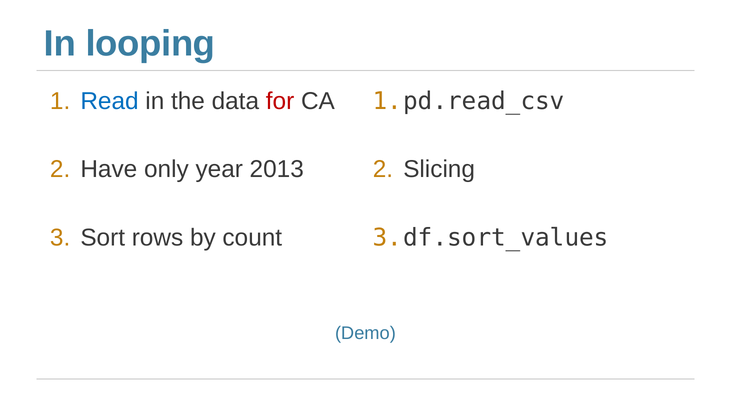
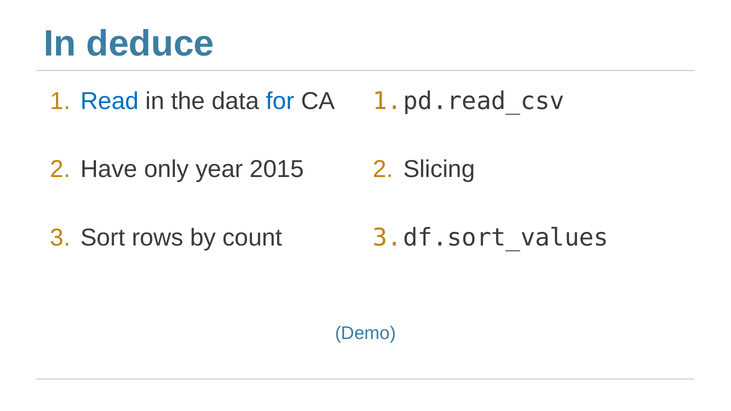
looping: looping -> deduce (150, 44)
for colour: red -> blue (280, 101)
2013: 2013 -> 2015 (277, 170)
